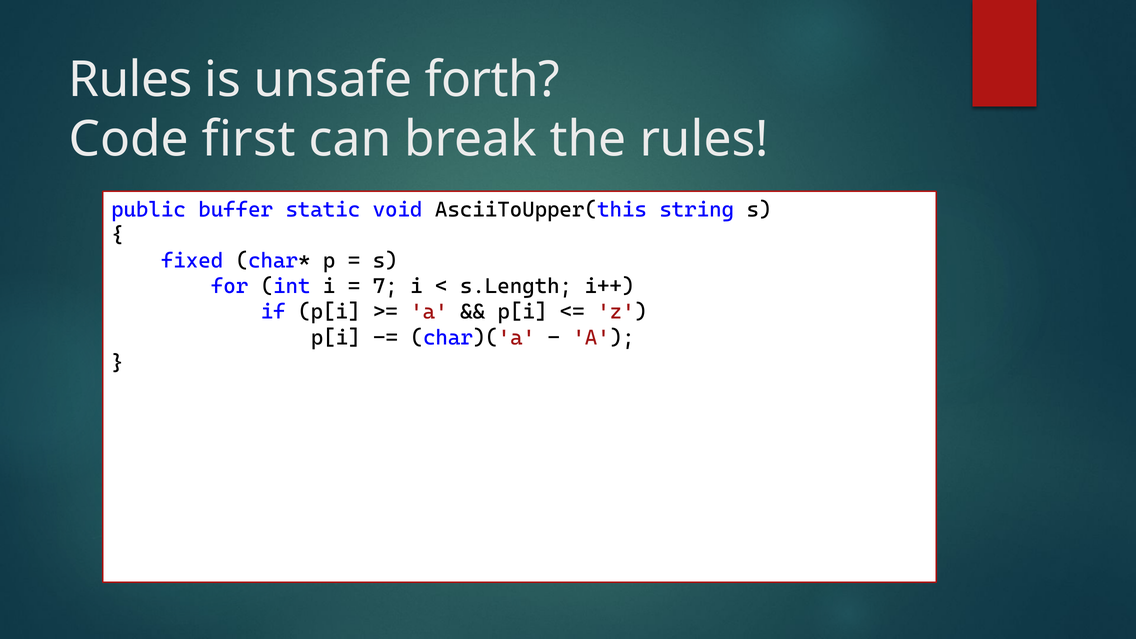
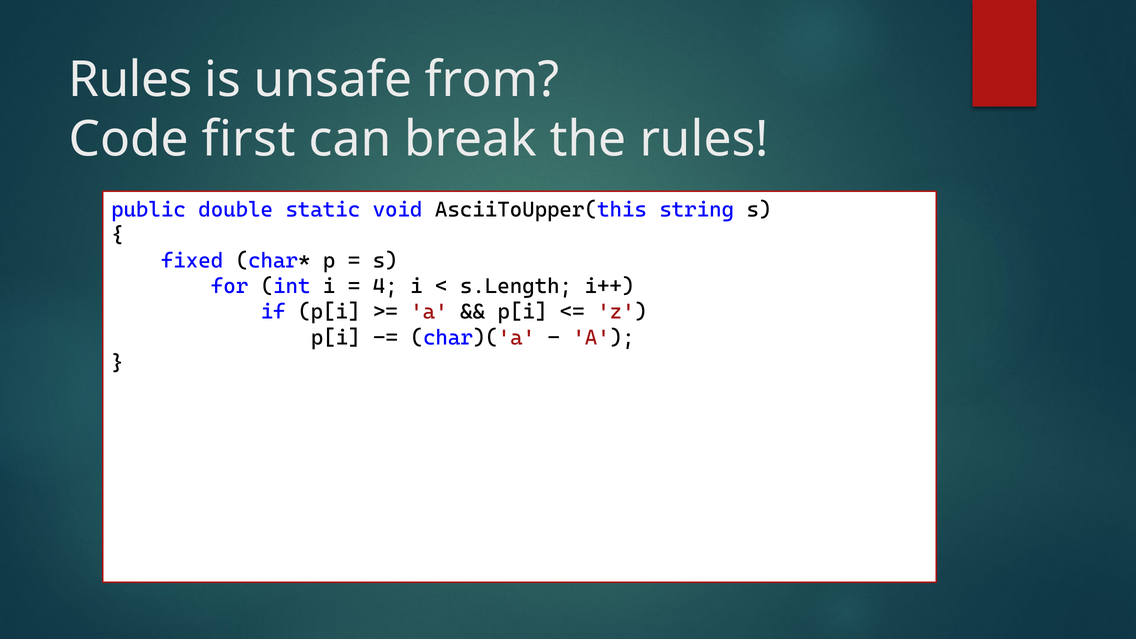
forth: forth -> from (492, 80)
buffer: buffer -> double (236, 210)
7: 7 -> 4 (385, 286)
